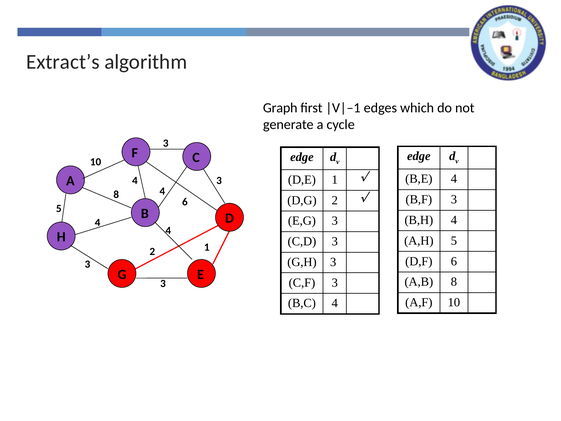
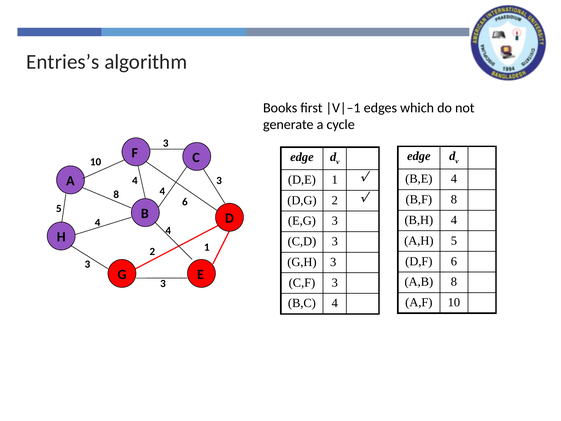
Extract’s: Extract’s -> Entries’s (63, 62)
Graph: Graph -> Books (280, 108)
B,F 3: 3 -> 8 (454, 199)
